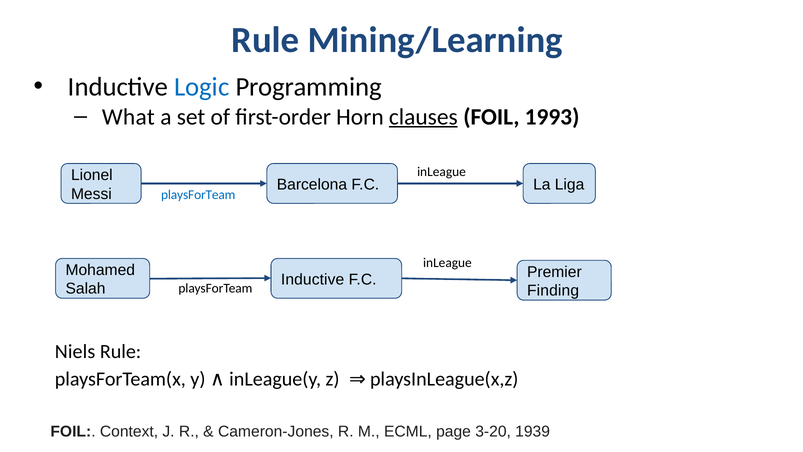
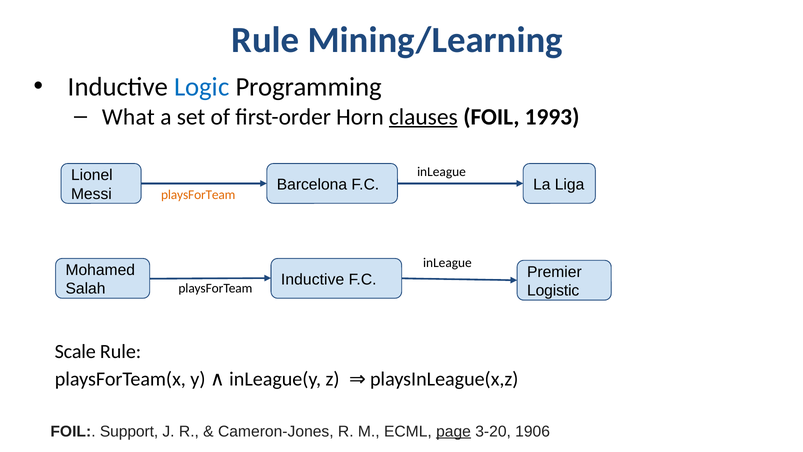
playsForTeam colour: blue -> orange (198, 195)
Finding: Finding -> Logistic (553, 290)
Niels: Niels -> Scale (75, 351)
Context: Context -> Support (129, 431)
page underline: none -> present (454, 431)
1939: 1939 -> 1906 (533, 431)
